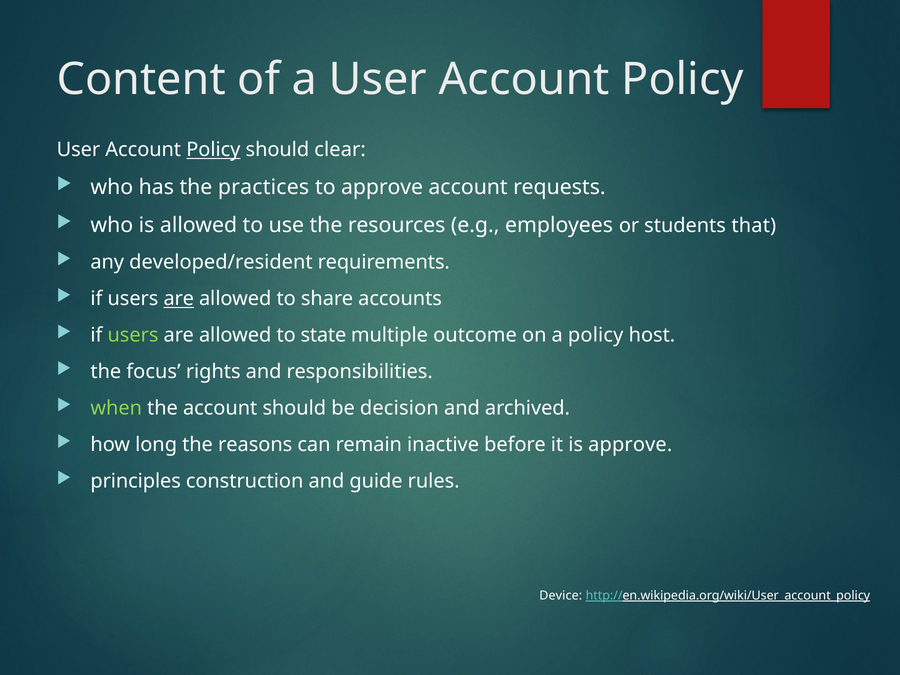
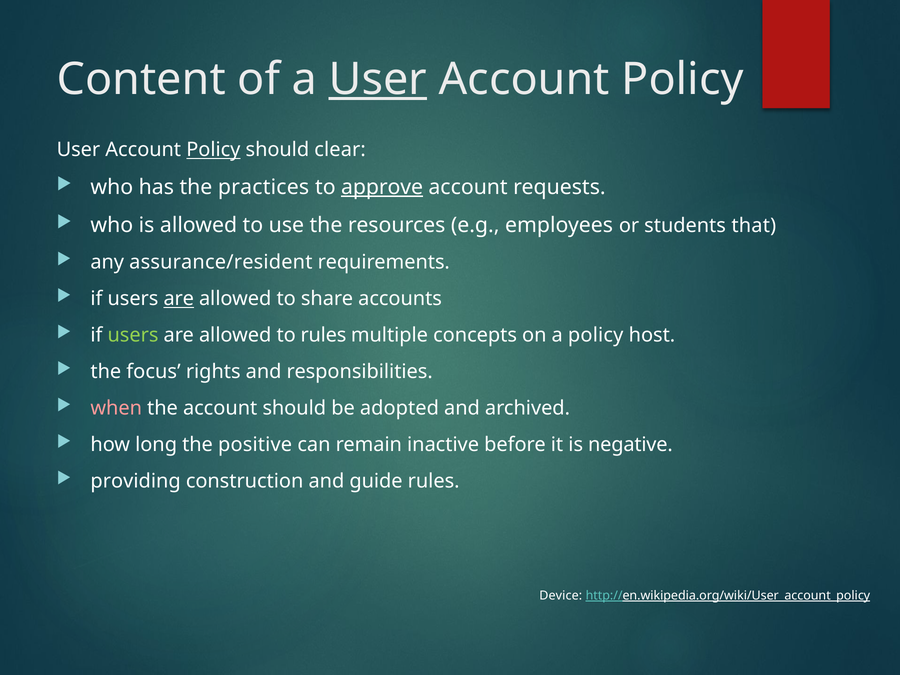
User underline: none -> present (378, 79)
approve underline: none -> present (382, 187)
developed/resident: developed/resident -> assurance/resident (221, 262)
to state: state -> rules (323, 335)
outcome: outcome -> concepts (475, 335)
when colour: light green -> pink (116, 408)
decision: decision -> adopted (399, 408)
reasons: reasons -> positive (255, 445)
is approve: approve -> negative (630, 445)
principles: principles -> providing (136, 481)
